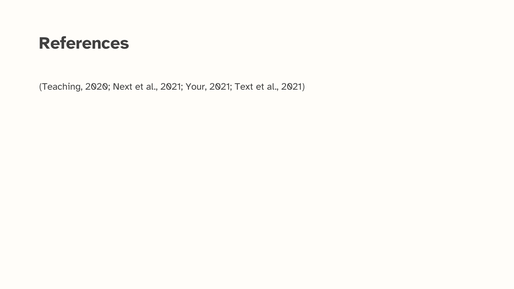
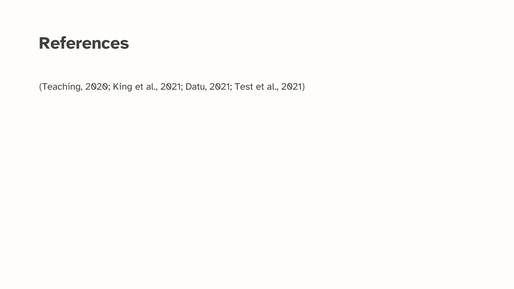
Next: Next -> King (123, 87)
Your: Your -> Datu (196, 87)
Text: Text -> Test (244, 87)
